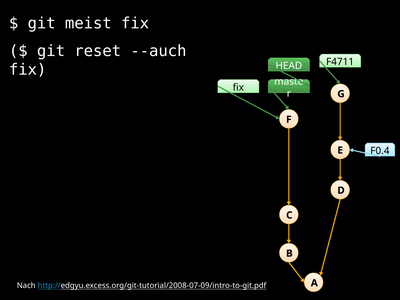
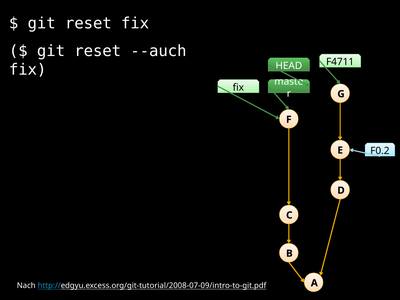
meist: meist -> reset (88, 23)
F0.4: F0.4 -> F0.2 (380, 151)
